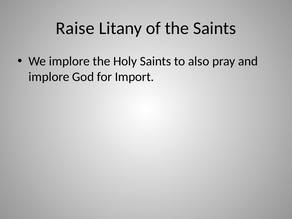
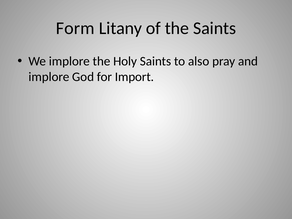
Raise: Raise -> Form (75, 28)
